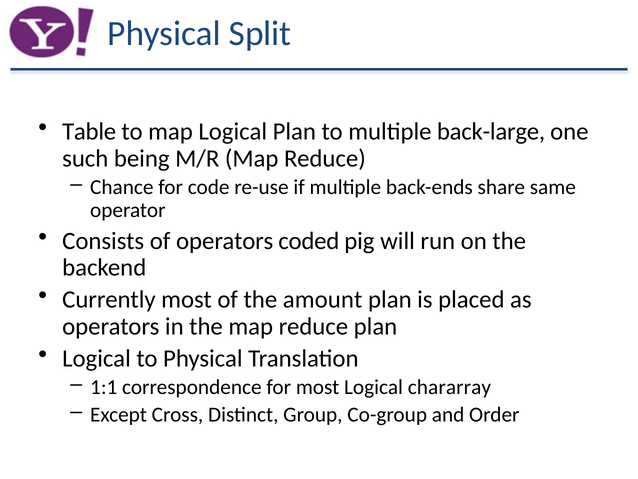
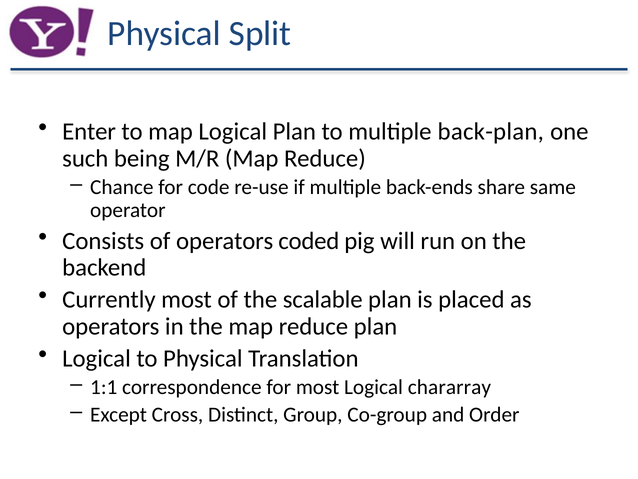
Table: Table -> Enter (89, 131)
back-large: back-large -> back-plan (491, 131)
amount: amount -> scalable (323, 299)
